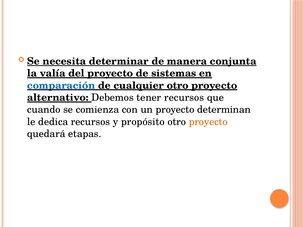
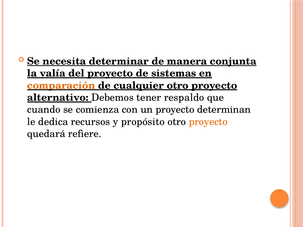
comparación colour: blue -> orange (61, 86)
tener recursos: recursos -> respaldo (184, 98)
etapas: etapas -> refiere (85, 134)
